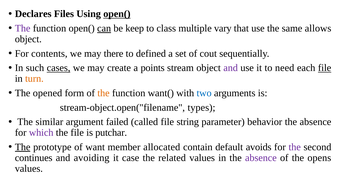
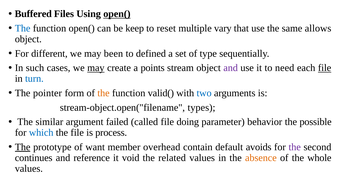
Declares: Declares -> Buffered (33, 14)
The colour: purple -> blue (23, 28)
can underline: present -> none (104, 28)
class: class -> reset (166, 28)
contents: contents -> different (49, 53)
there: there -> been (113, 53)
cout: cout -> type (208, 53)
cases underline: present -> none (59, 68)
may underline: none -> present (96, 68)
turn colour: orange -> blue (34, 79)
opened: opened -> pointer (47, 93)
want(: want( -> valid( (161, 93)
string: string -> doing (188, 122)
absence: absence -> possible (316, 122)
which colour: purple -> blue (41, 133)
putchar: putchar -> process (111, 133)
allocated: allocated -> overhead (162, 147)
avoiding: avoiding -> reference (92, 158)
case: case -> void (131, 158)
absence colour: purple -> orange (261, 158)
opens: opens -> whole (319, 158)
